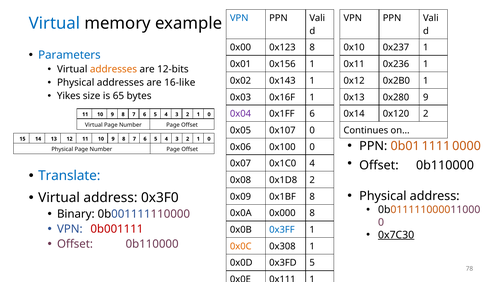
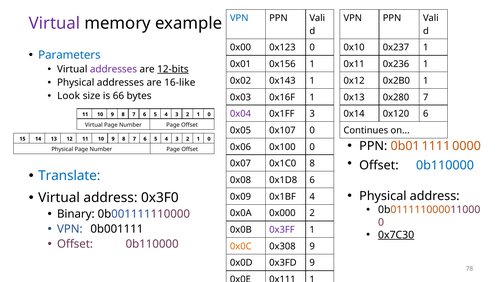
Virtual colour: blue -> purple (54, 23)
0x123 8: 8 -> 0 (312, 48)
addresses colour: orange -> purple (113, 69)
12-bits underline: none -> present (173, 69)
Yikes: Yikes -> Look (69, 96)
65: 65 -> 66 (118, 96)
0x280 9: 9 -> 7 (426, 97)
0x1FF 6: 6 -> 3 (312, 114)
0x120 2: 2 -> 6 (426, 114)
0b110000 colour: black -> blue (445, 165)
0x1C0 4: 4 -> 8 (312, 164)
0x1D8 2: 2 -> 6 (312, 180)
0x1BF 8: 8 -> 4 (312, 197)
0x000 8: 8 -> 2 (312, 213)
0b001111 colour: red -> black (117, 229)
0x3FF colour: blue -> purple (282, 230)
0x308 1: 1 -> 9 (312, 247)
0x3FD 5: 5 -> 9 (312, 263)
